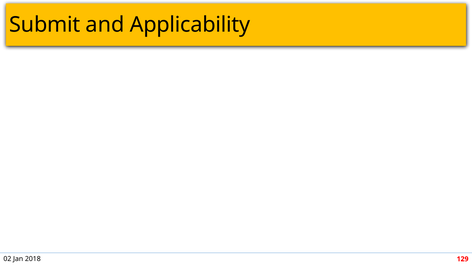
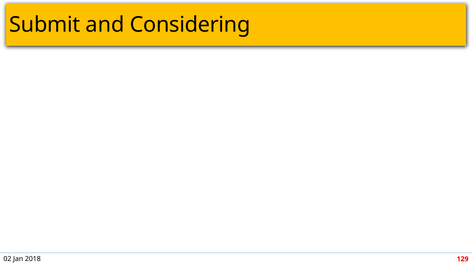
Applicability: Applicability -> Considering (190, 25)
